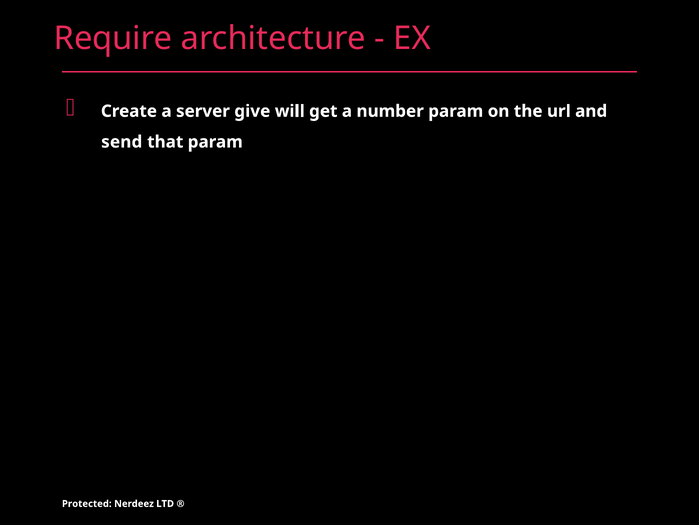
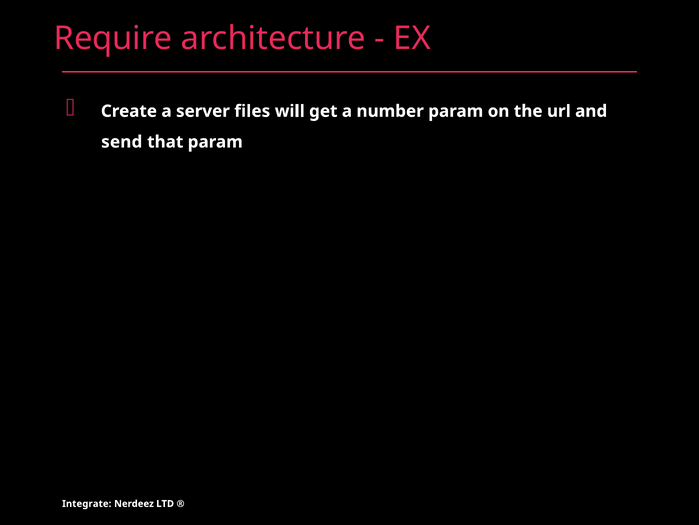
give: give -> files (252, 111)
Protected: Protected -> Integrate (87, 503)
